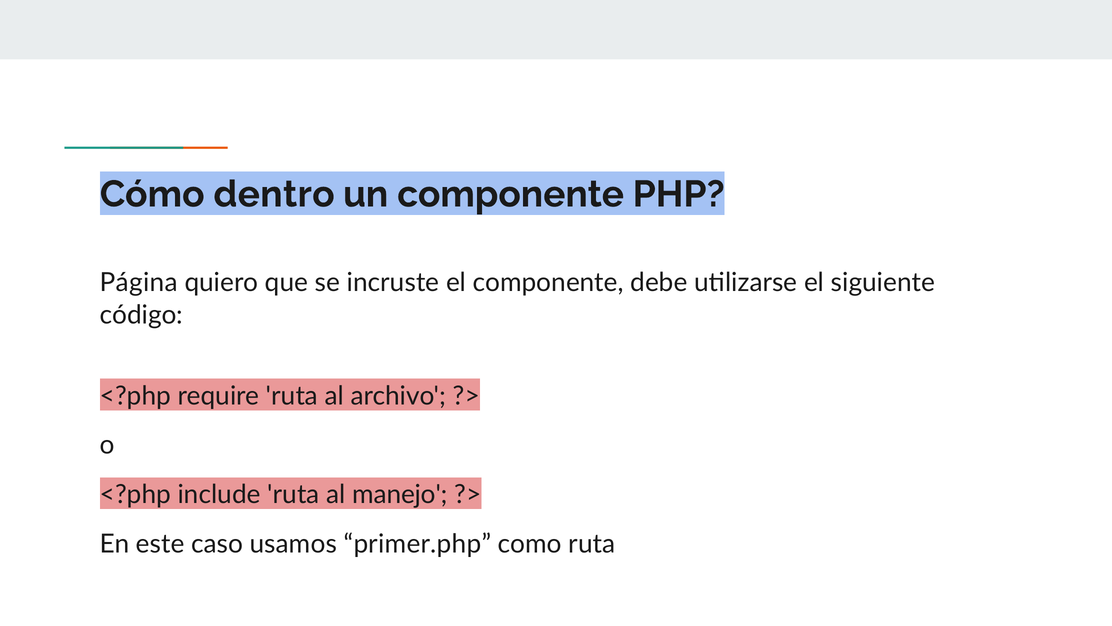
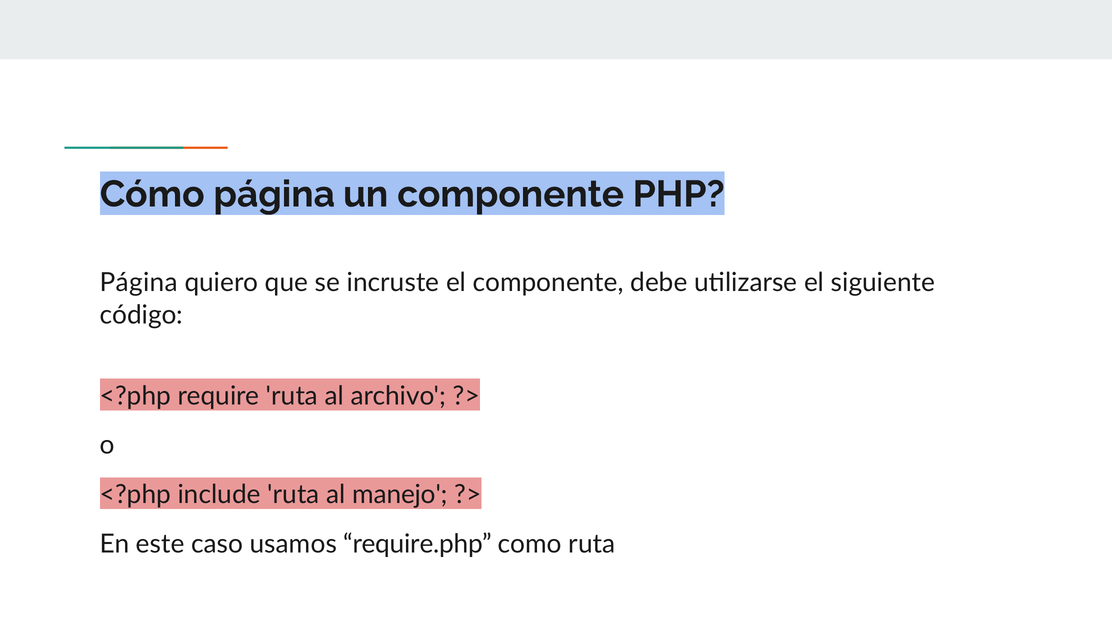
Cómo dentro: dentro -> página (274, 194)
primer.php: primer.php -> require.php (418, 543)
